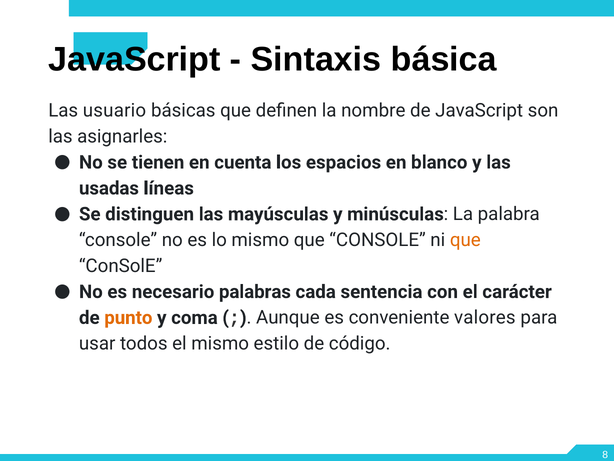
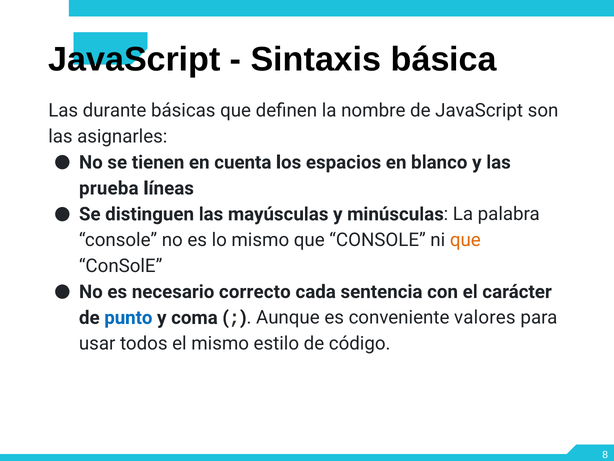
usuario: usuario -> durante (115, 110)
usadas: usadas -> prueba (109, 188)
palabras: palabras -> correcto (255, 292)
punto colour: orange -> blue (128, 317)
